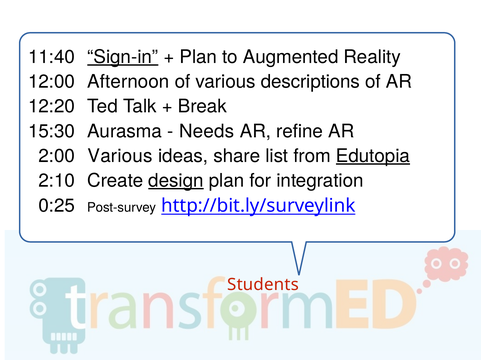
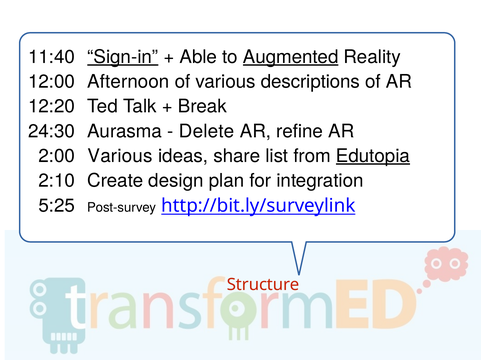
Plan: Plan -> Able (198, 57)
Augmented underline: none -> present (291, 57)
15:30: 15:30 -> 24:30 (52, 131)
Needs: Needs -> Delete (207, 131)
design underline: present -> none (176, 181)
0:25: 0:25 -> 5:25 (57, 206)
Students: Students -> Structure (263, 285)
